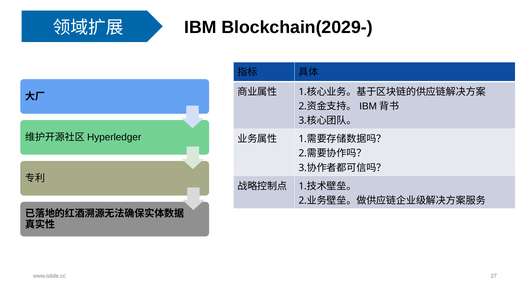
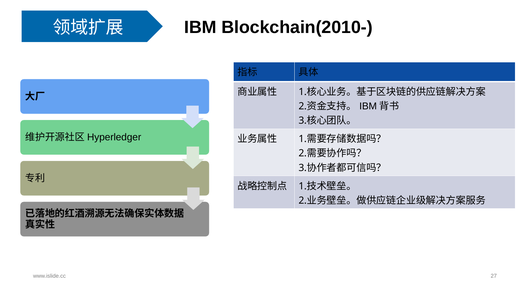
Blockchain(2029-: Blockchain(2029- -> Blockchain(2010- (297, 27)
